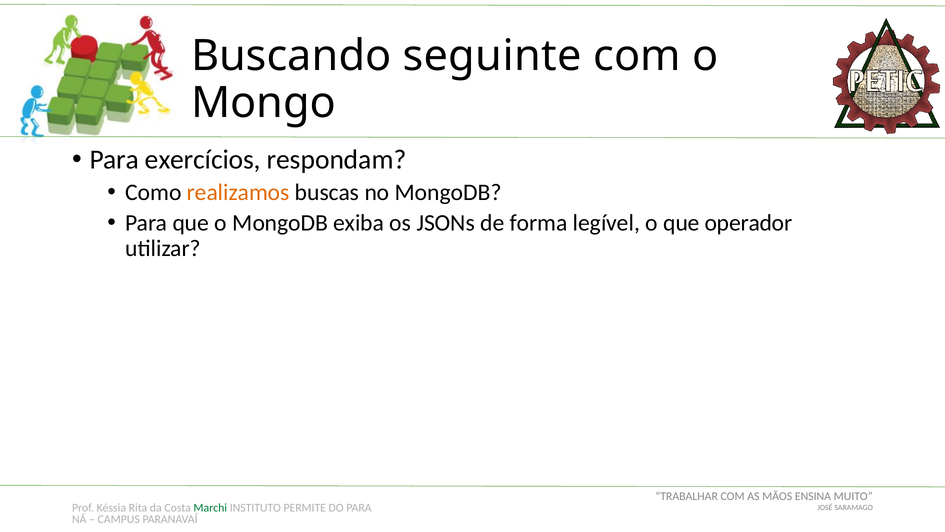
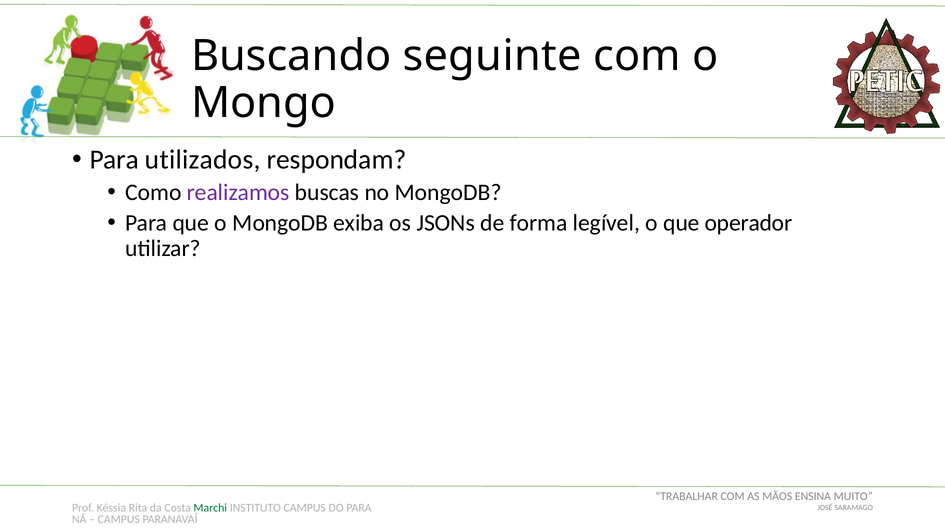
exercícios: exercícios -> utilizados (203, 160)
realizamos colour: orange -> purple (238, 192)
INSTITUTO PERMITE: PERMITE -> CAMPUS (305, 507)
